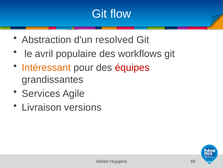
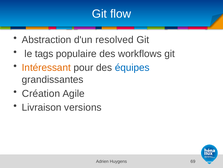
avril: avril -> tags (44, 53)
équipes colour: red -> blue (132, 67)
Services: Services -> Création (41, 93)
